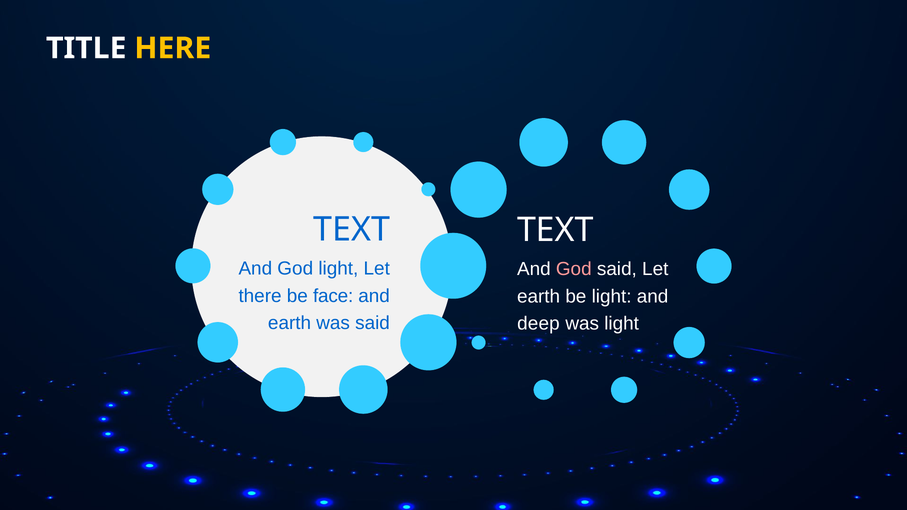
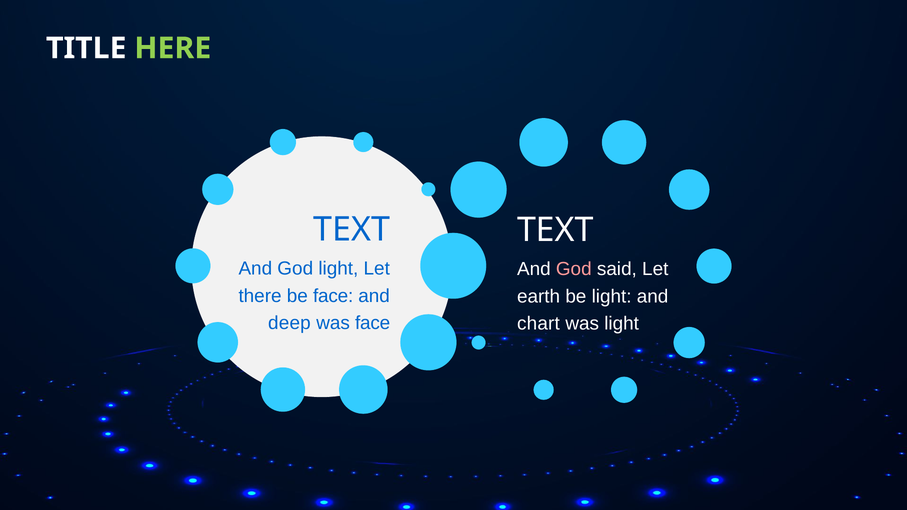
HERE colour: yellow -> light green (173, 48)
earth: earth -> deep (289, 323)
was said: said -> face (373, 323)
deep: deep -> chart (538, 324)
